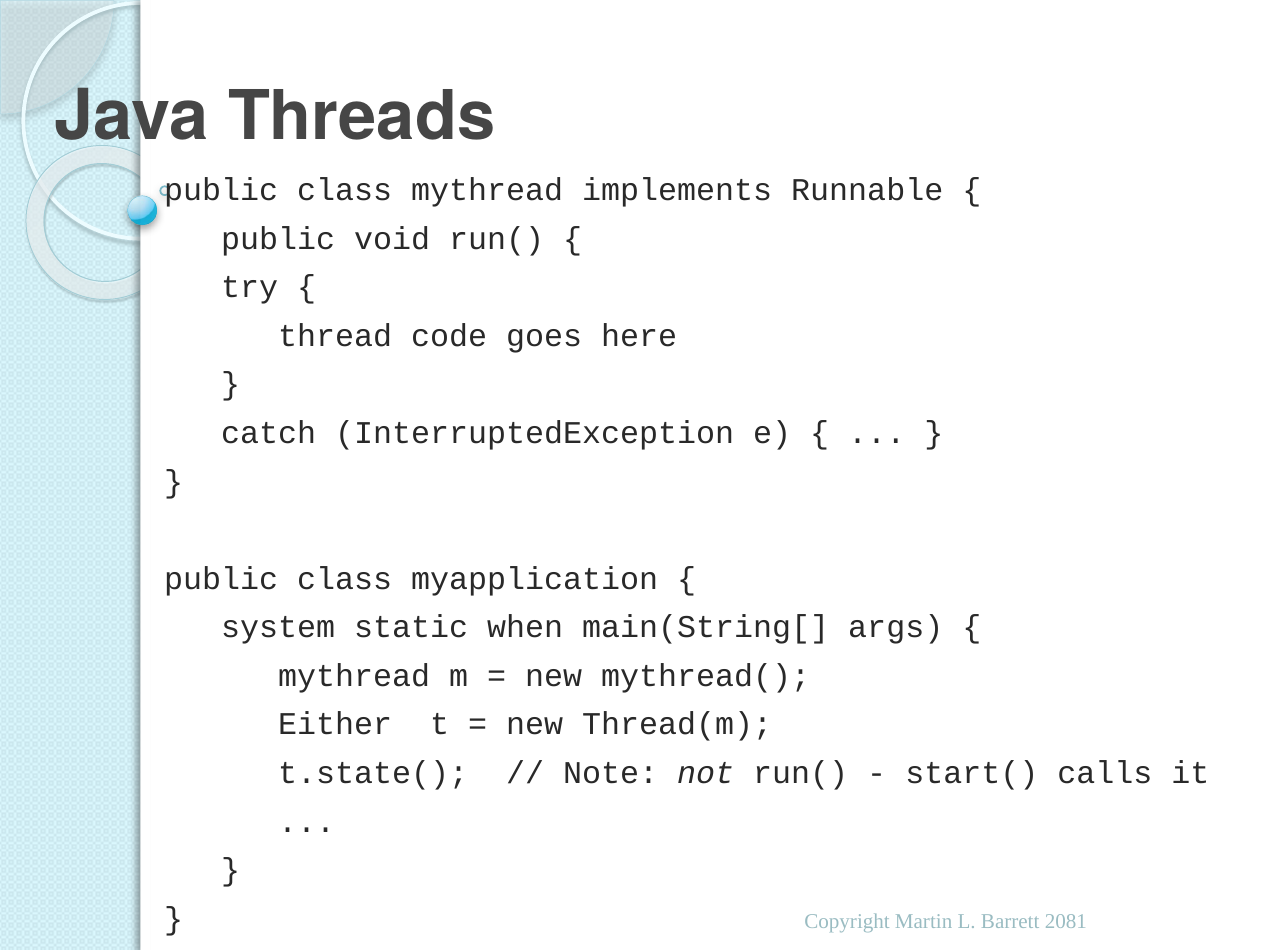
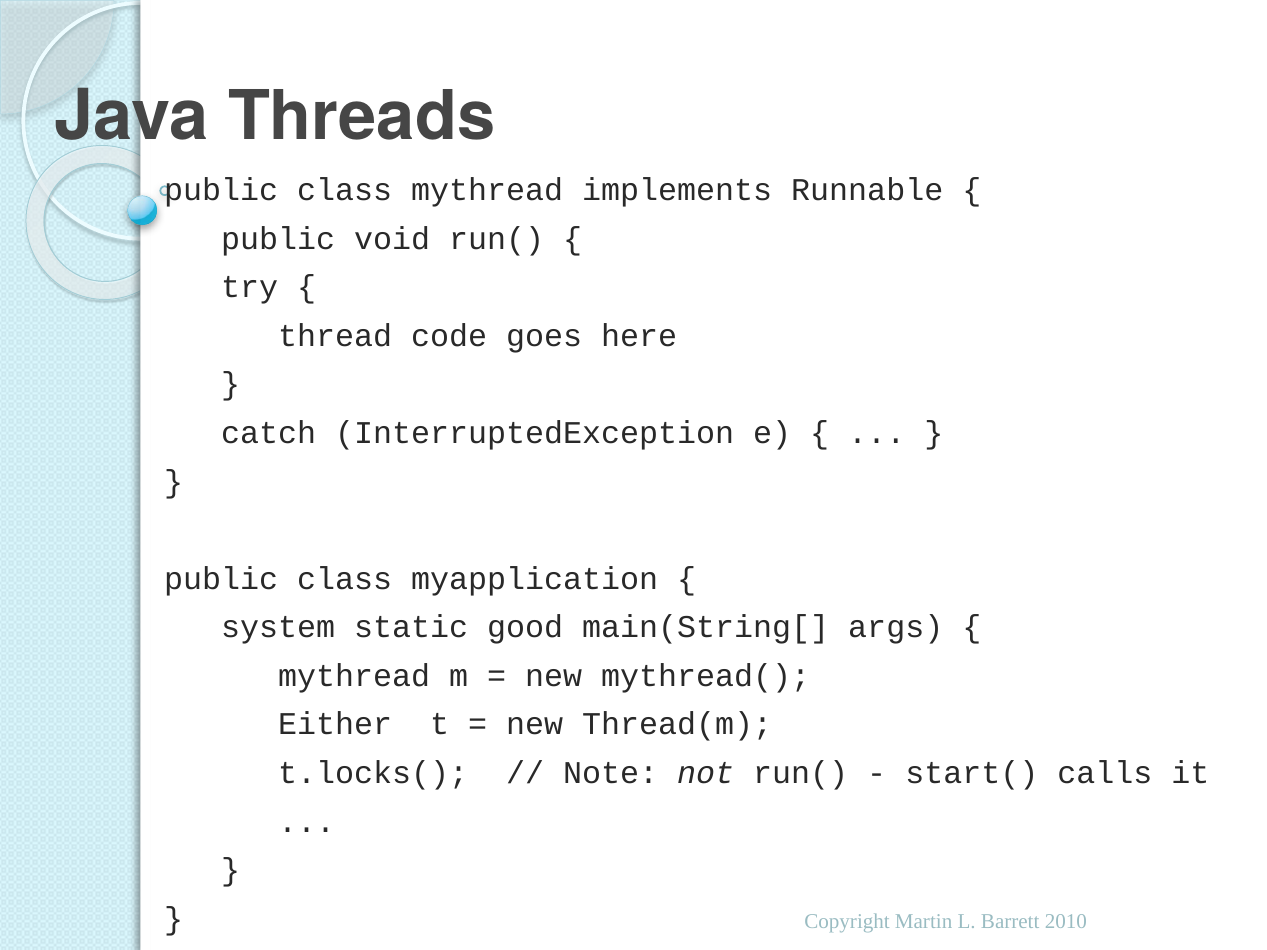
when: when -> good (525, 627)
t.state(: t.state( -> t.locks( (373, 773)
2081: 2081 -> 2010 (1066, 922)
